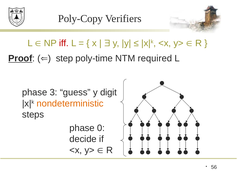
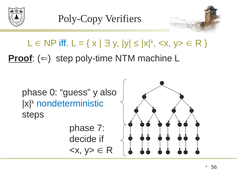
iff colour: red -> blue (64, 43)
required: required -> machine (155, 58)
3: 3 -> 0 (54, 92)
digit: digit -> also (108, 92)
nondeterministic colour: orange -> blue (70, 103)
0: 0 -> 7 (101, 128)
